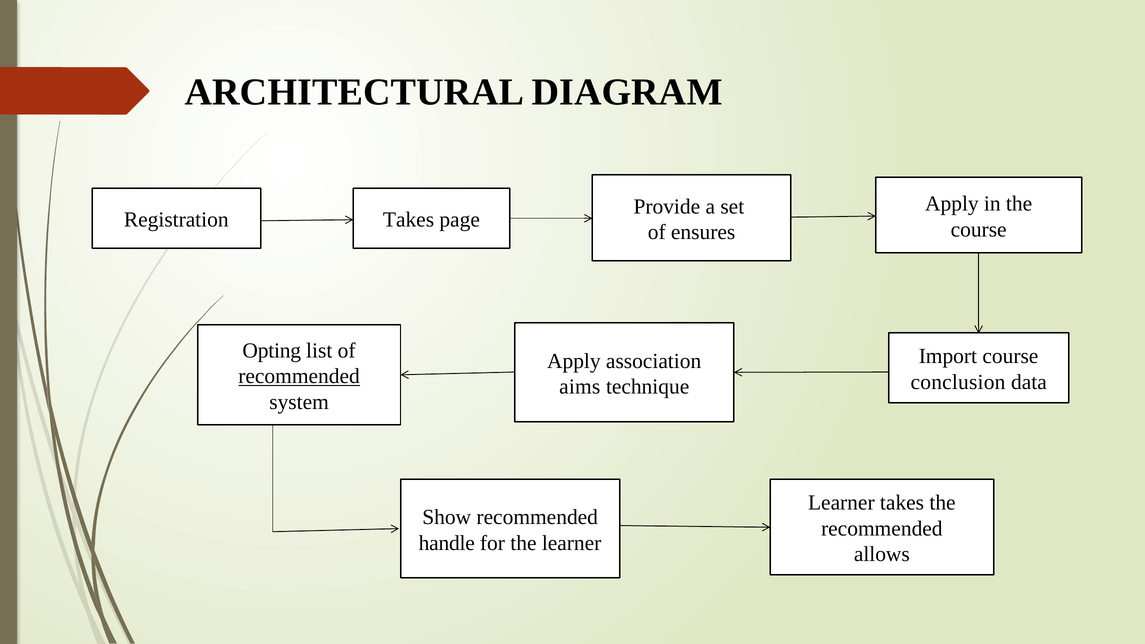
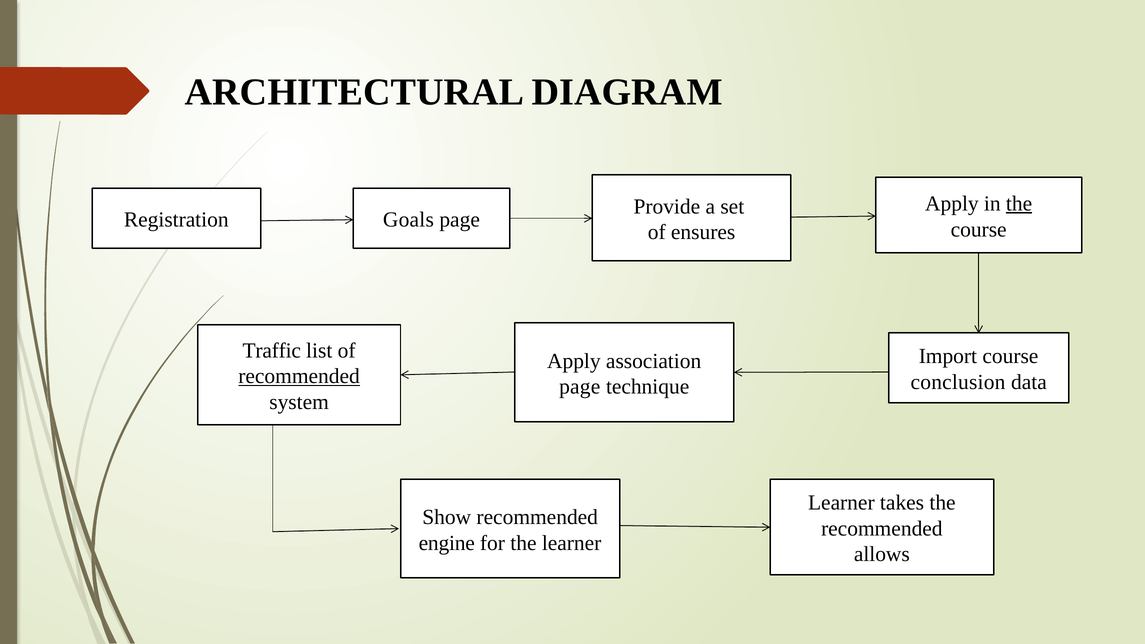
the underline: none -> present (1019, 204)
Registration Takes: Takes -> Goals (408, 220)
Opting: Opting -> Traffic (272, 351)
aims: aims -> page (580, 387)
handle: handle -> engine (447, 543)
